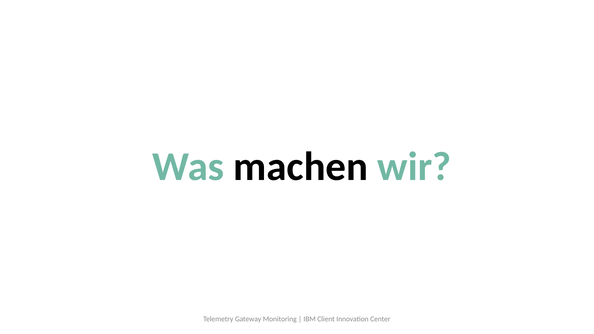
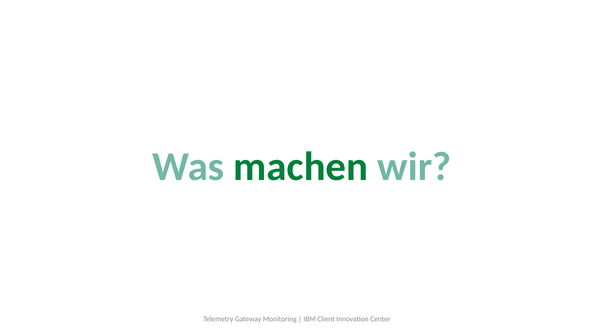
machen colour: black -> green (301, 167)
